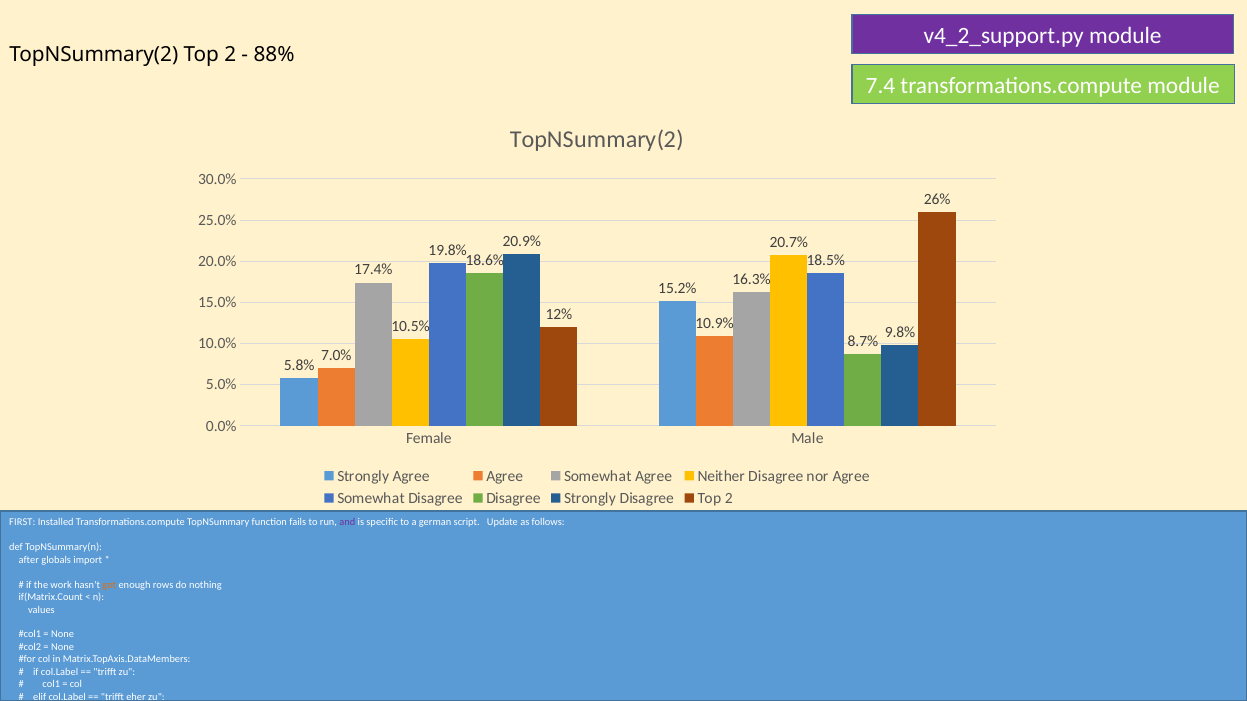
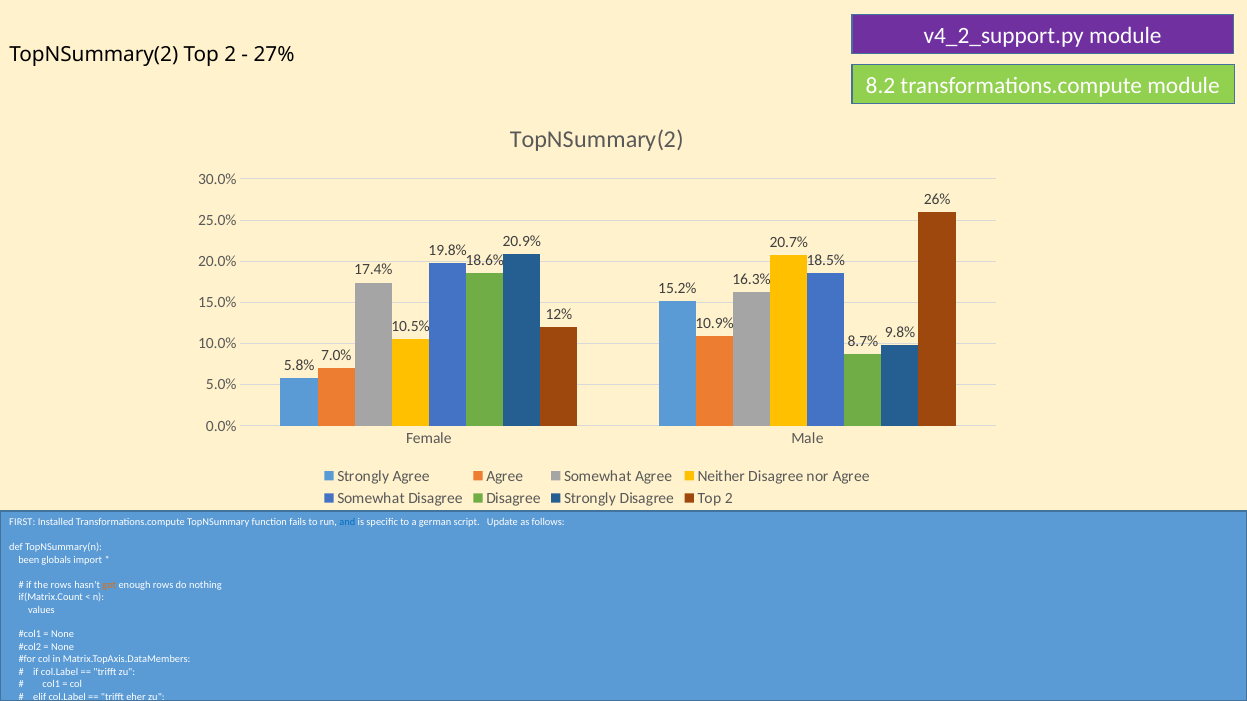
88%: 88% -> 27% (274, 54)
7.4: 7.4 -> 8.2 (880, 86)
and colour: purple -> blue (347, 523)
after: after -> been (29, 560)
the work: work -> rows (61, 585)
